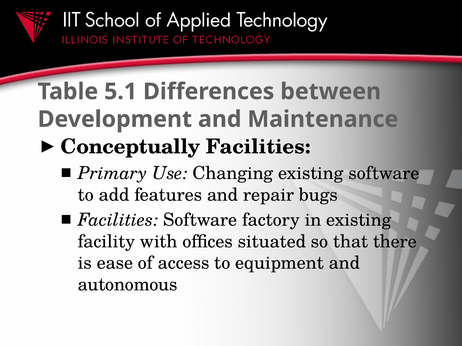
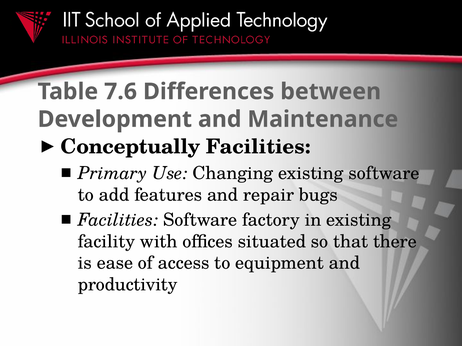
5.1: 5.1 -> 7.6 (121, 92)
autonomous: autonomous -> productivity (128, 285)
